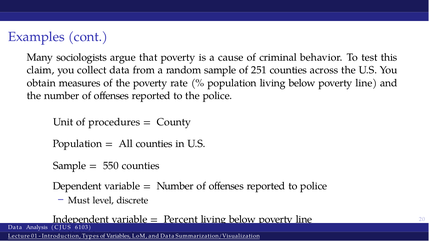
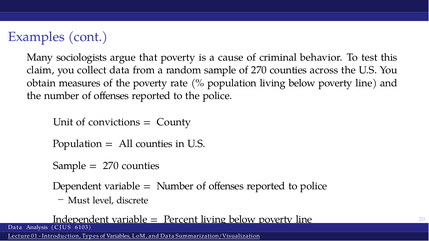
of 251: 251 -> 270 (259, 70)
procedures: procedures -> convictions (114, 122)
550: 550 -> 270 (111, 166)
